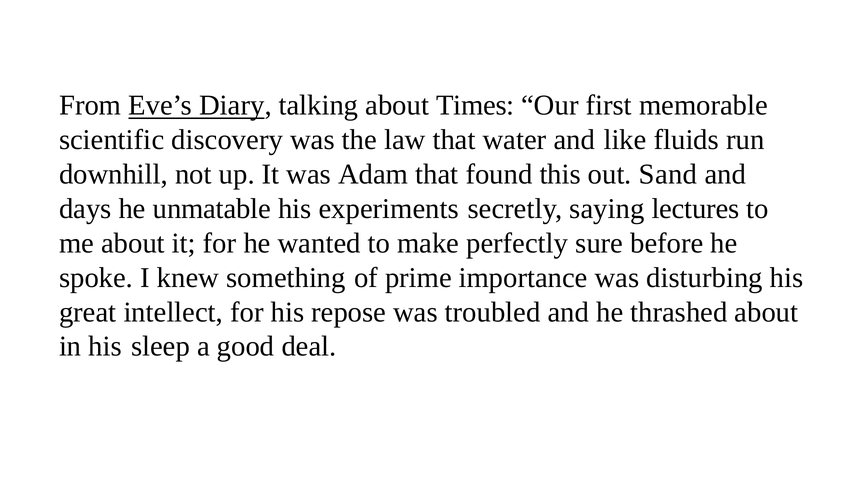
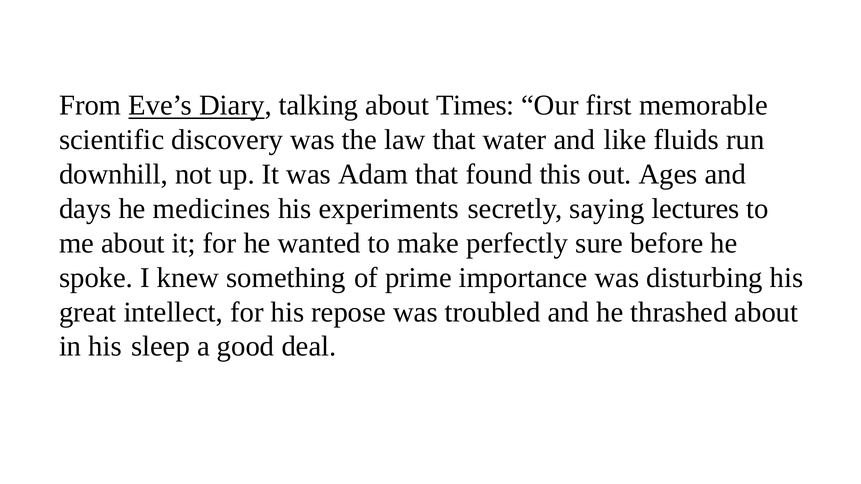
Sand: Sand -> Ages (668, 174)
unmatable: unmatable -> medicines (212, 209)
